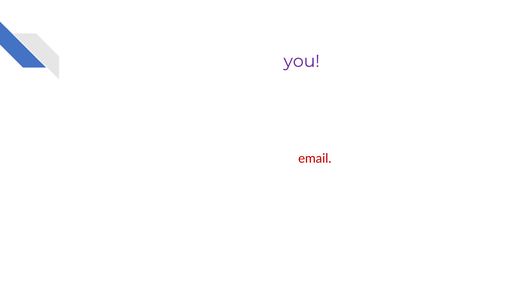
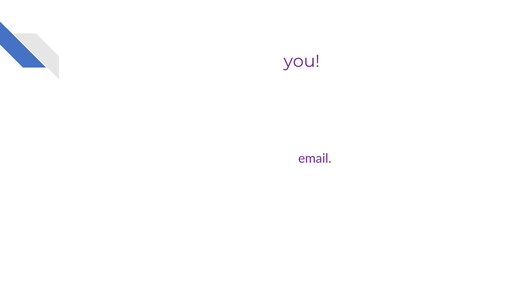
email colour: red -> purple (315, 159)
